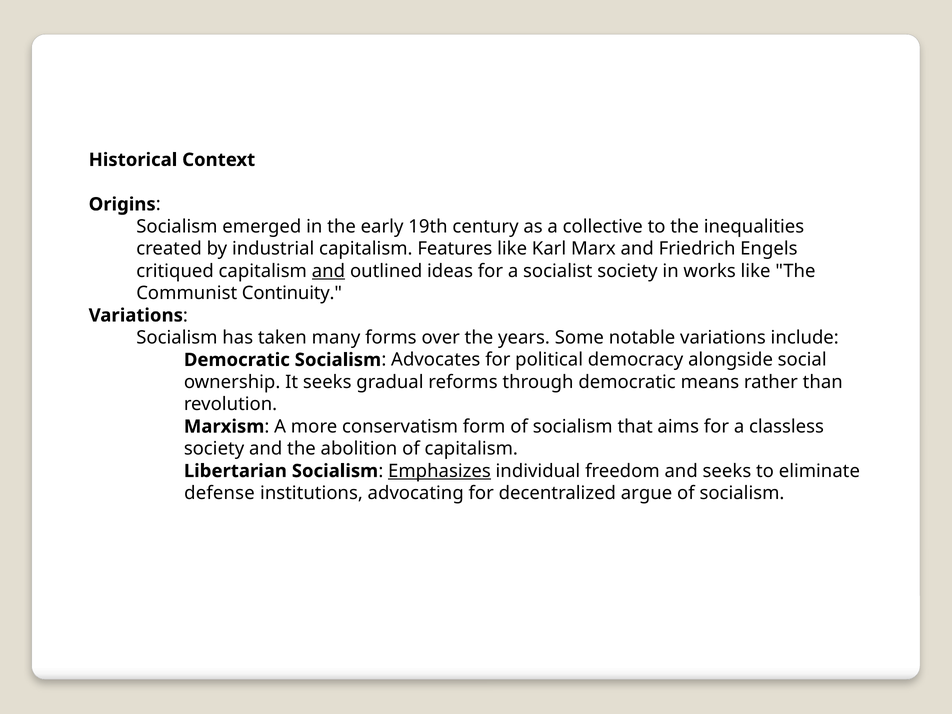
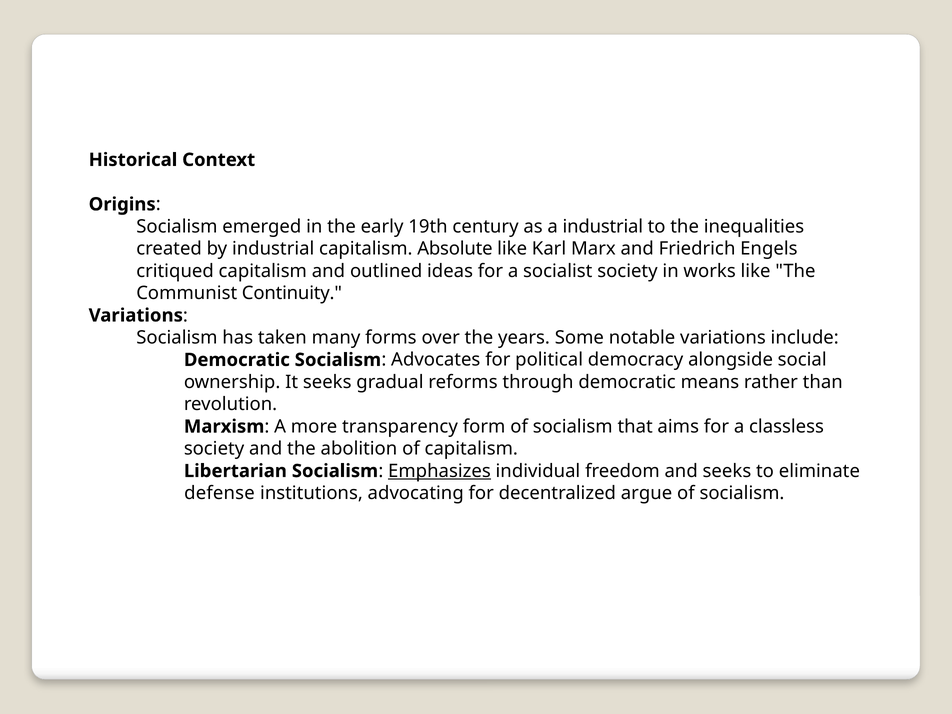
a collective: collective -> industrial (603, 227)
Features: Features -> Absolute (455, 249)
and underline: present -> none (328, 271)
conservatism: conservatism -> transparency (400, 427)
